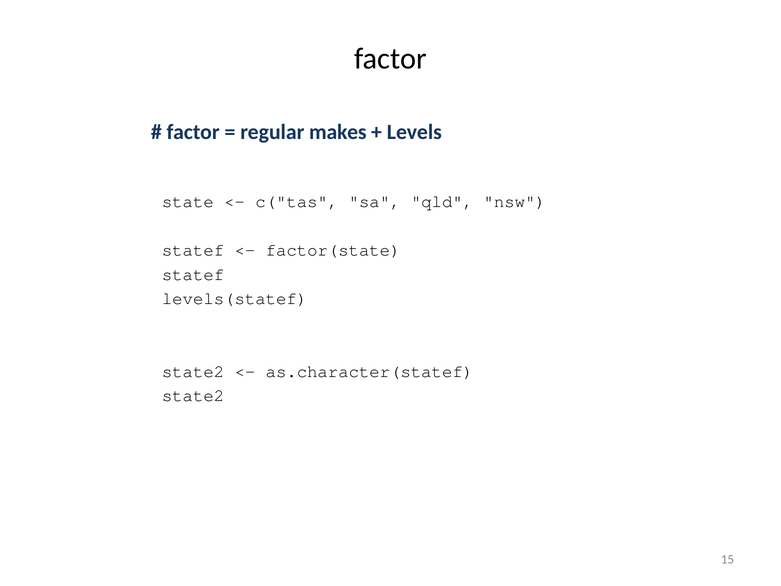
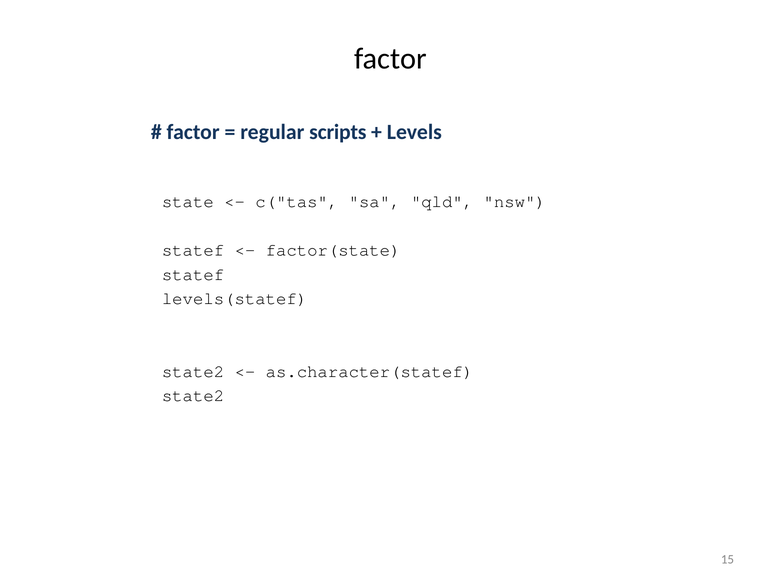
makes: makes -> scripts (338, 132)
